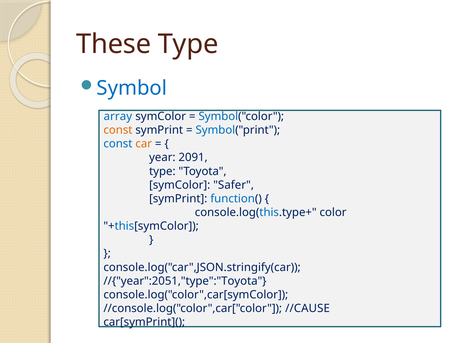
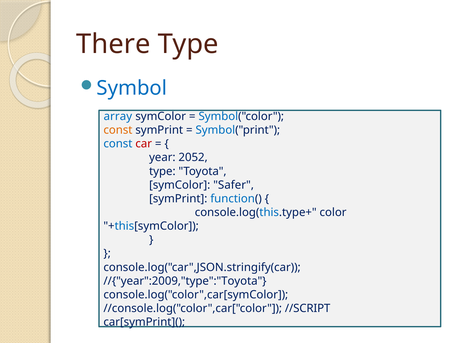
These: These -> There (113, 44)
car colour: orange -> red (144, 144)
2091: 2091 -> 2052 (193, 157)
//{"year":2051,"type":"Toyota: //{"year":2051,"type":"Toyota -> //{"year":2009,"type":"Toyota (185, 281)
//CAUSE: //CAUSE -> //SCRIPT (308, 308)
